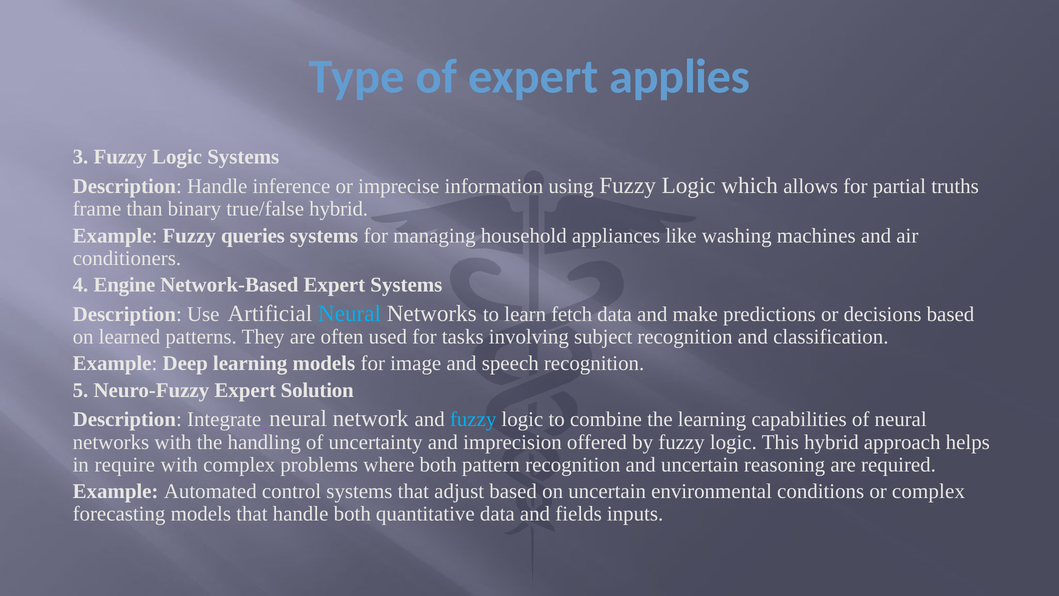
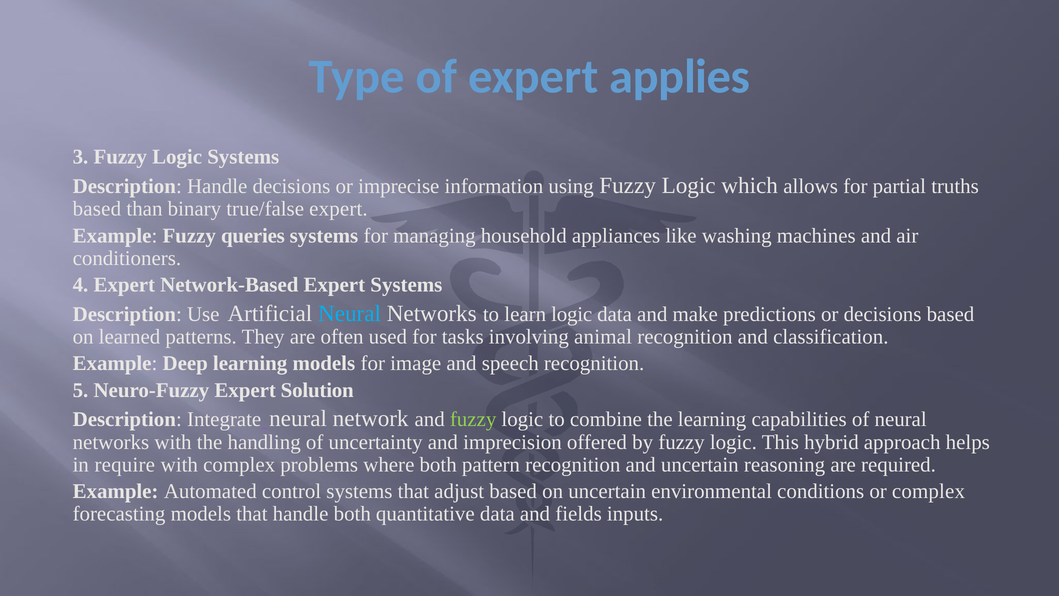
Handle inference: inference -> decisions (291, 186)
frame: frame -> based (97, 209)
true/false hybrid: hybrid -> expert (338, 209)
4 Engine: Engine -> Expert (124, 285)
learn fetch: fetch -> logic (572, 314)
subject: subject -> animal (603, 337)
fuzzy colour: light blue -> light green (473, 419)
